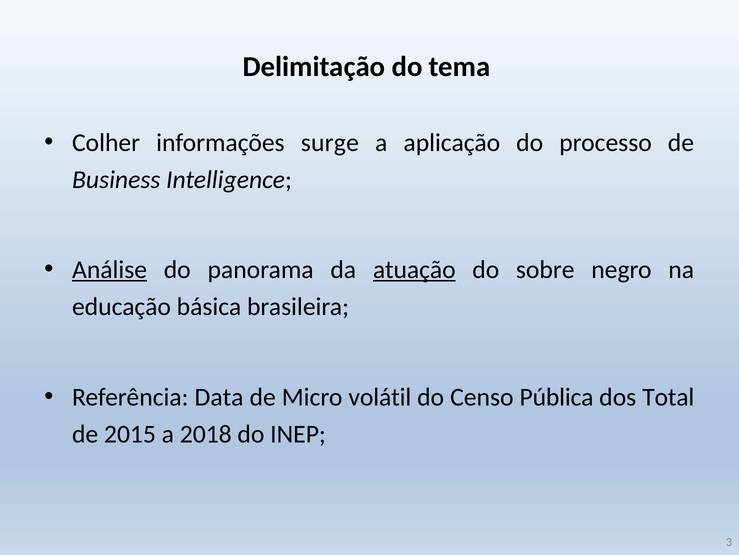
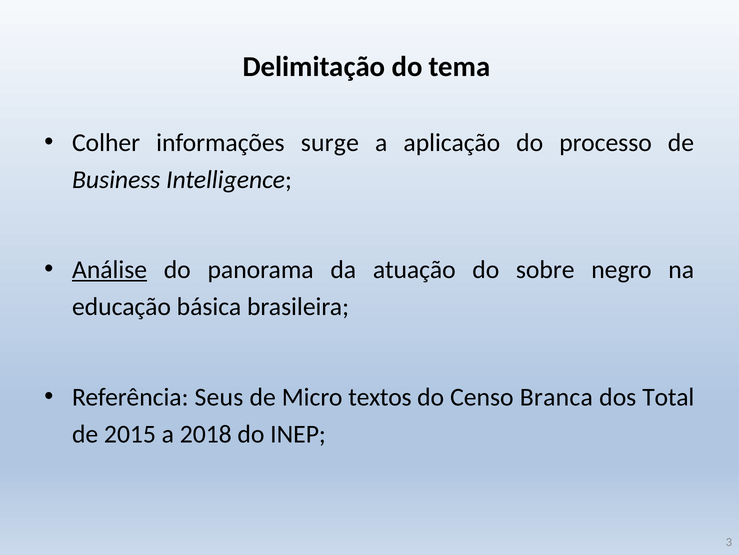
atuação underline: present -> none (414, 270)
Data: Data -> Seus (219, 397)
volátil: volátil -> textos (380, 397)
Pública: Pública -> Branca (556, 397)
